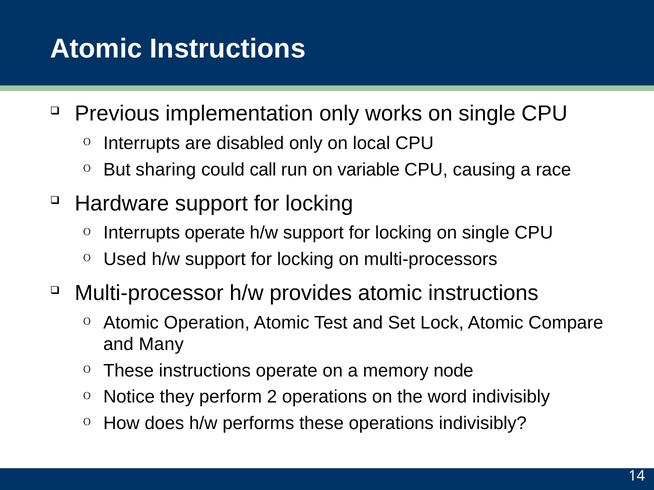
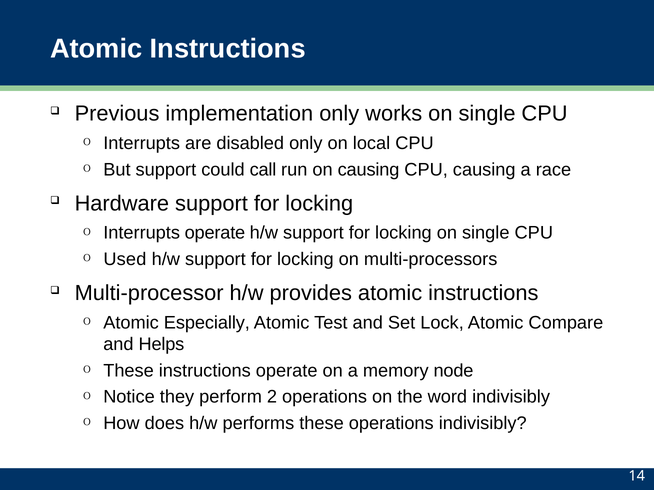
But sharing: sharing -> support (166, 170)
on variable: variable -> causing (369, 170)
Operation: Operation -> Especially (207, 323)
Many: Many -> Helps (161, 345)
